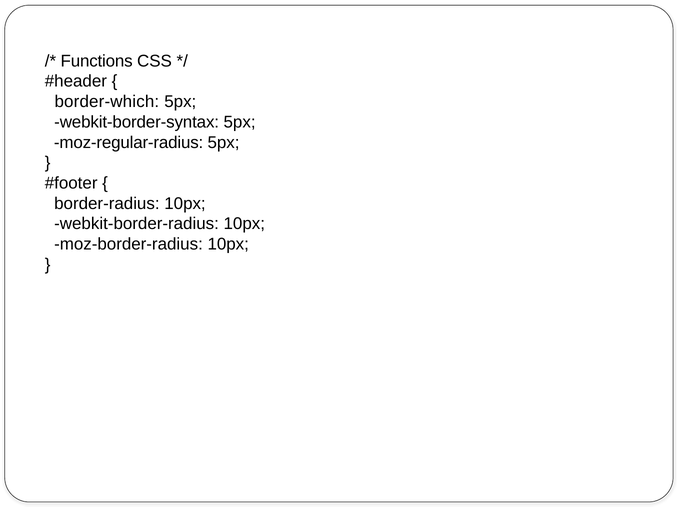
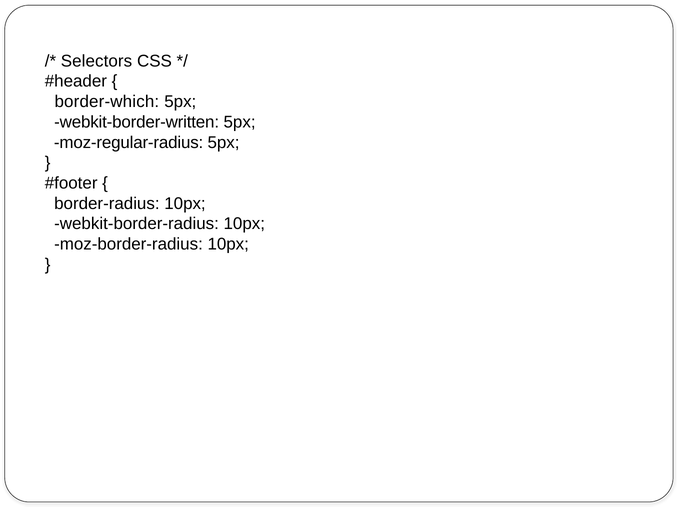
Functions: Functions -> Selectors (97, 61)
webkit-border-syntax: webkit-border-syntax -> webkit-border-written (137, 122)
